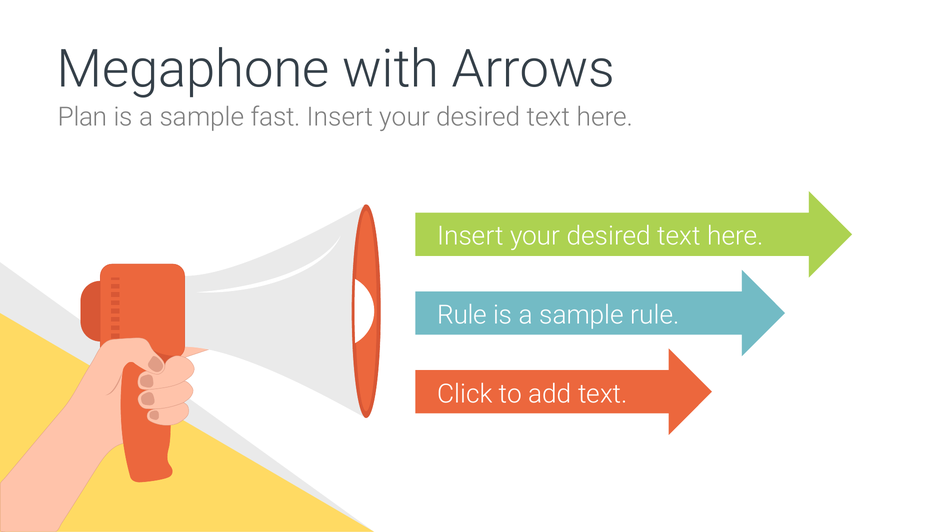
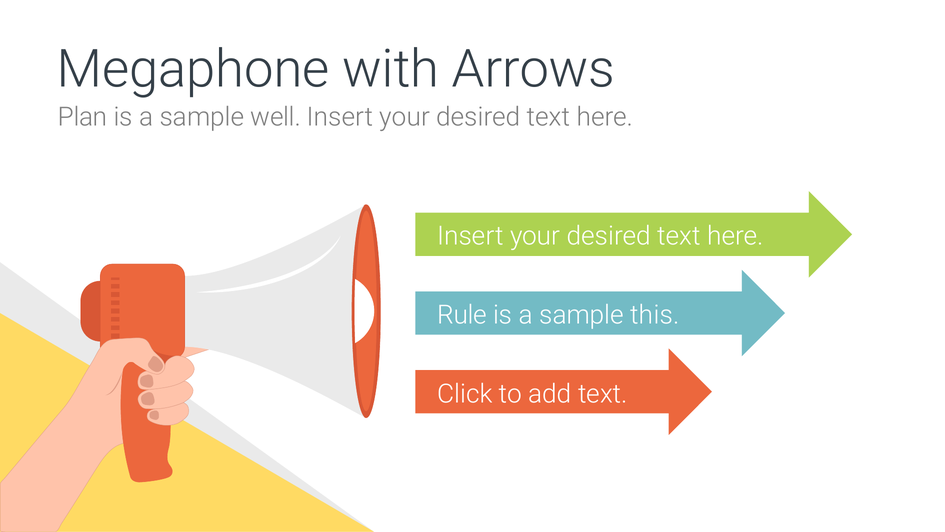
fast: fast -> well (276, 117)
sample rule: rule -> this (655, 315)
